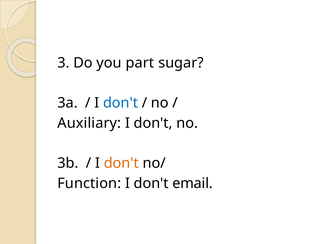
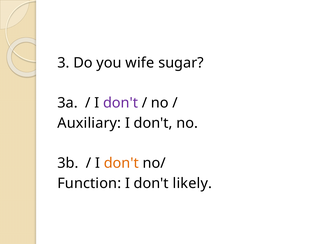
part: part -> wife (140, 63)
don't colour: blue -> purple (121, 103)
email: email -> likely (192, 184)
